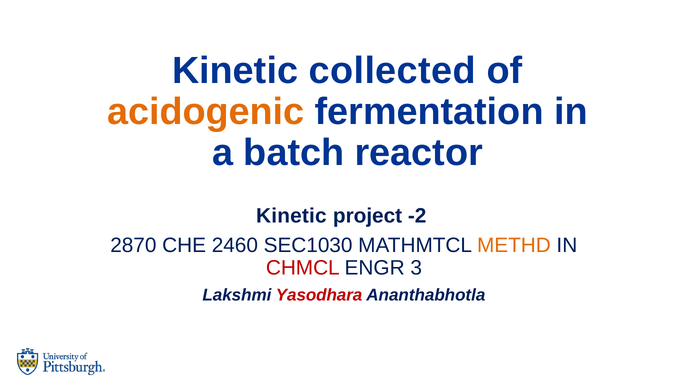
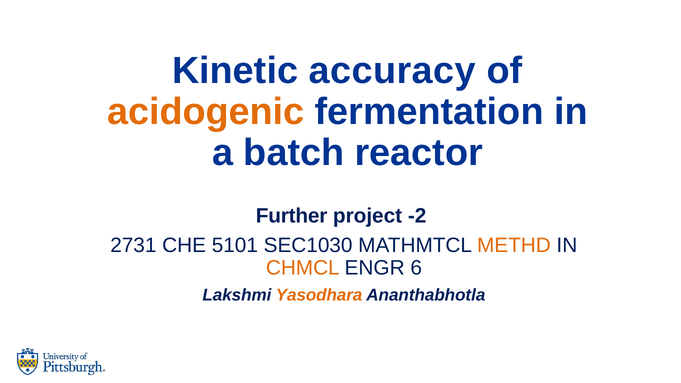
collected: collected -> accuracy (392, 71)
Kinetic: Kinetic -> Further (292, 216)
2870: 2870 -> 2731 (133, 245)
2460: 2460 -> 5101 (235, 245)
CHMCL colour: red -> orange (303, 268)
3: 3 -> 6 (416, 268)
Yasodhara colour: red -> orange (319, 295)
